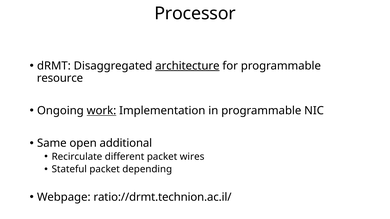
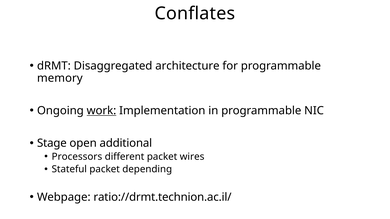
Processor: Processor -> Conflates (195, 13)
architecture underline: present -> none (187, 66)
resource: resource -> memory (60, 78)
Same: Same -> Stage (52, 143)
Recirculate: Recirculate -> Processors (77, 157)
